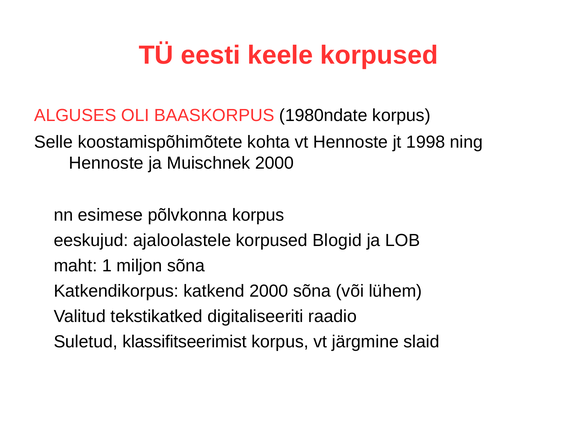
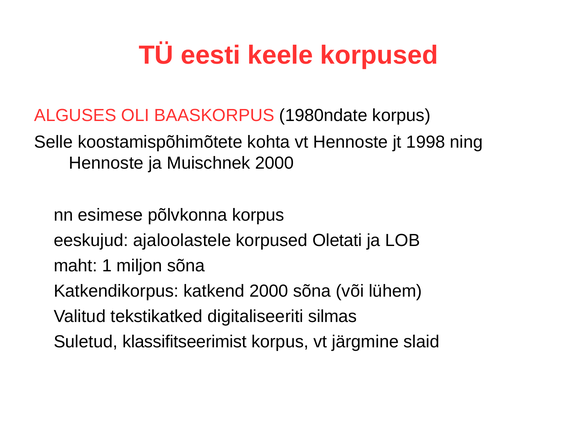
Blogid: Blogid -> Oletati (337, 240)
raadio: raadio -> silmas (333, 316)
